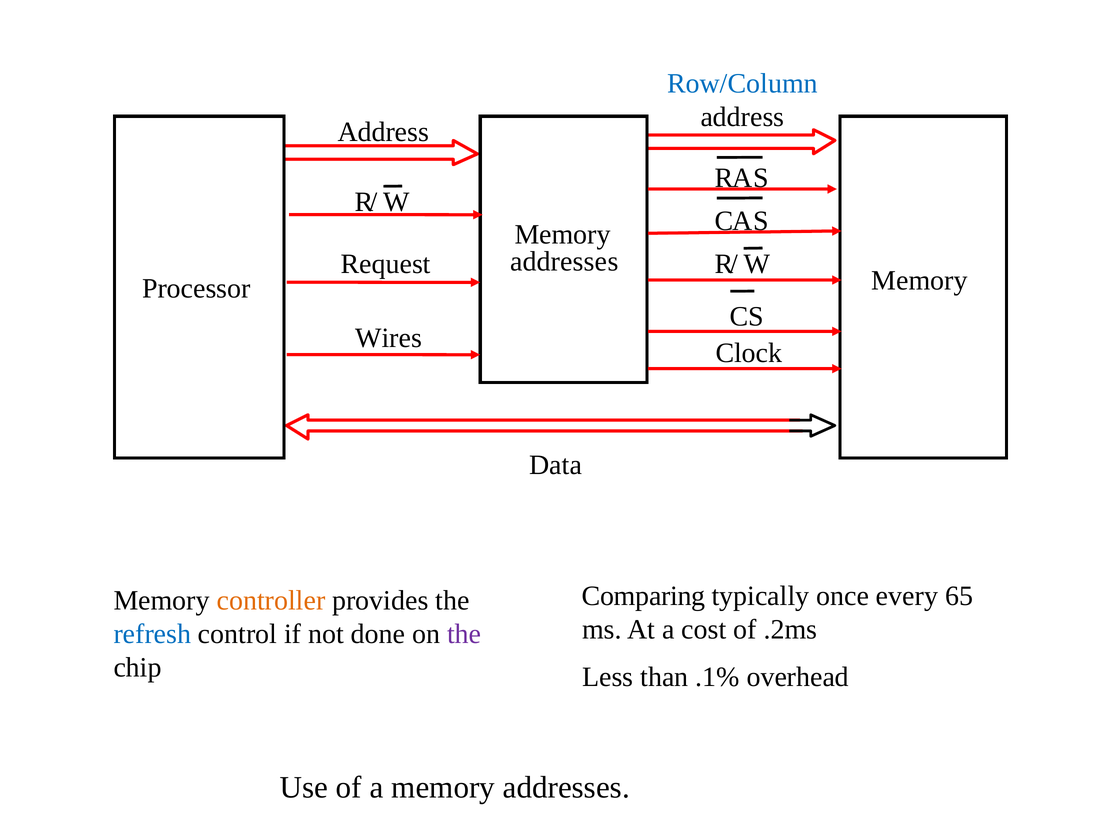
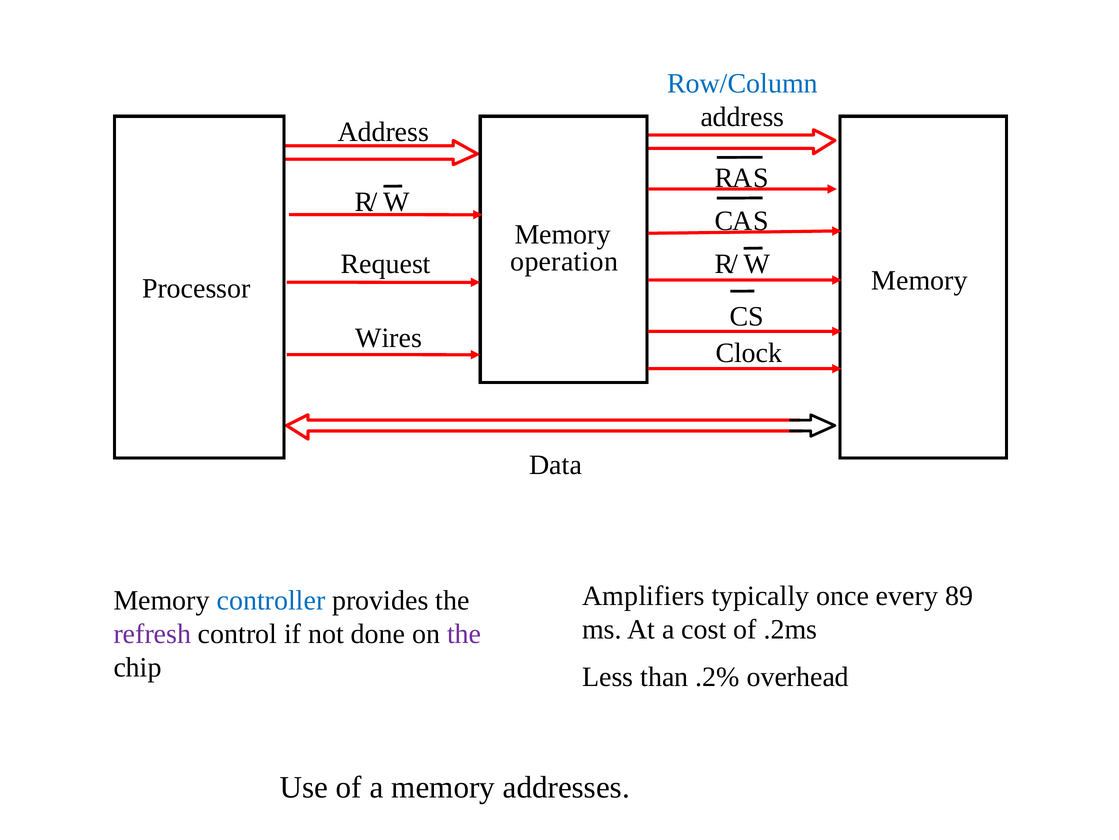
addresses: addresses -> operation (564, 261)
Comparing: Comparing -> Amplifiers (643, 595)
65: 65 -> 89 (959, 595)
controller colour: orange -> blue (271, 600)
refresh colour: blue -> purple (152, 634)
.1%: .1% -> .2% (718, 677)
